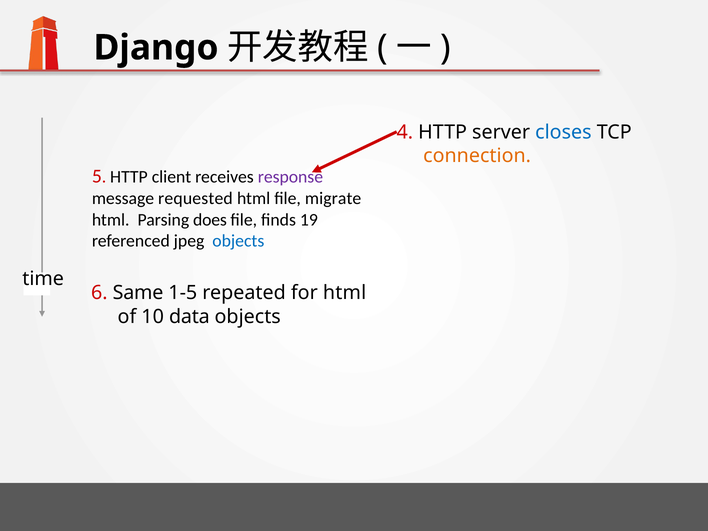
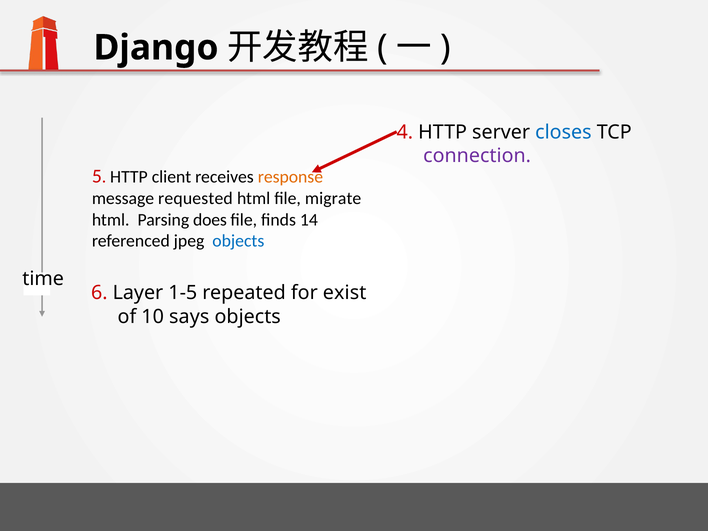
connection colour: orange -> purple (477, 156)
response colour: purple -> orange (290, 177)
19: 19 -> 14 (309, 220)
Same: Same -> Layer (138, 293)
for html: html -> exist (345, 293)
data: data -> says (189, 317)
